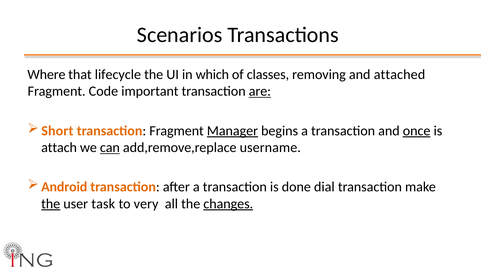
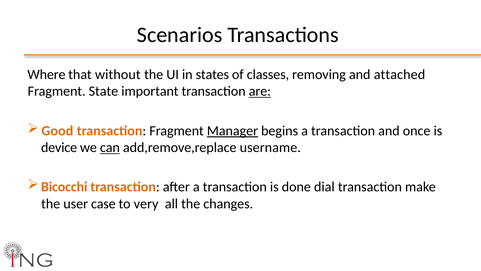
lifecycle: lifecycle -> without (118, 74)
which: which -> states (212, 74)
Code: Code -> State (103, 91)
Short: Short -> Good (57, 130)
once underline: present -> none (417, 130)
attach: attach -> device (59, 147)
Android: Android -> Bicocchi (64, 187)
the underline: present -> none (51, 203)
task: task -> case (103, 203)
changes underline: present -> none (228, 203)
